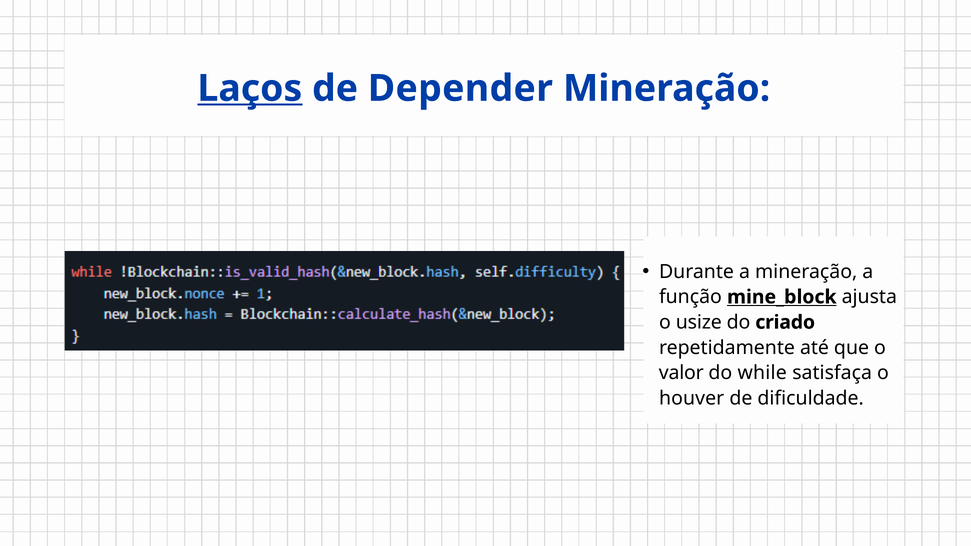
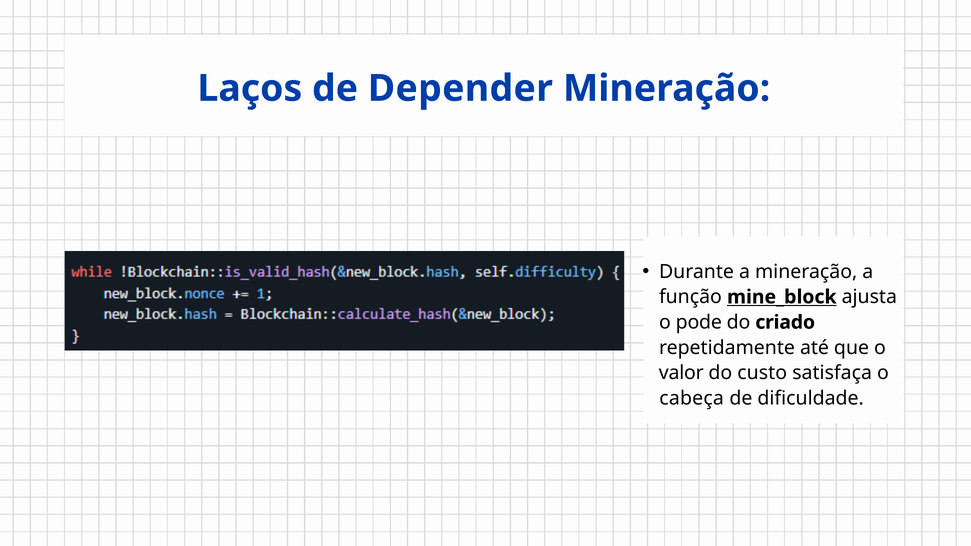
Laços underline: present -> none (250, 88)
usize: usize -> pode (699, 322)
while: while -> custo (762, 373)
houver: houver -> cabeça (692, 398)
